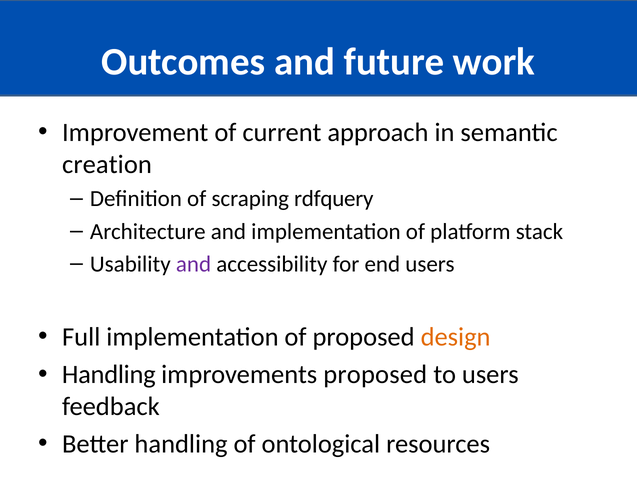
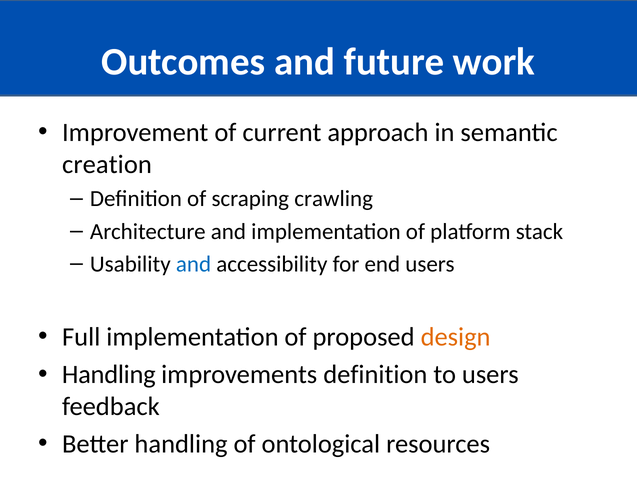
rdfquery: rdfquery -> crawling (334, 199)
and colour: purple -> blue (194, 264)
improvements proposed: proposed -> definition (375, 374)
